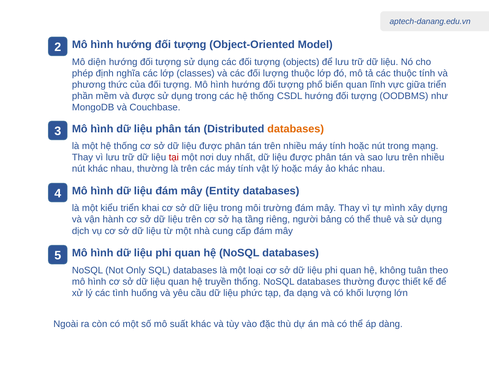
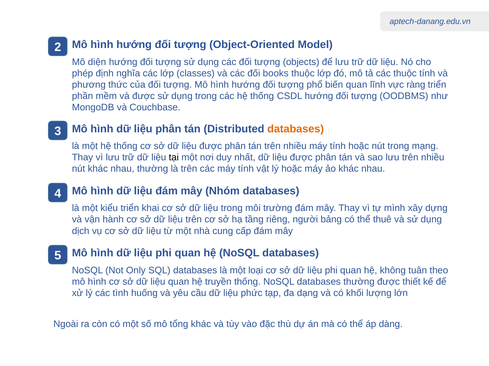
đối lượng: lượng -> books (276, 73)
giữa: giữa -> ràng (416, 85)
tại colour: red -> black (174, 158)
Entity: Entity -> Nhóm (223, 191)
suất: suất -> tổng (179, 325)
